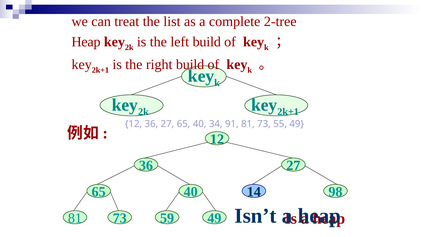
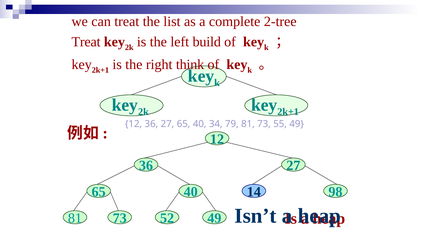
Heap: Heap -> Treat (86, 42)
right build: build -> think (190, 65)
91: 91 -> 79 (232, 124)
59: 59 -> 52 (167, 218)
